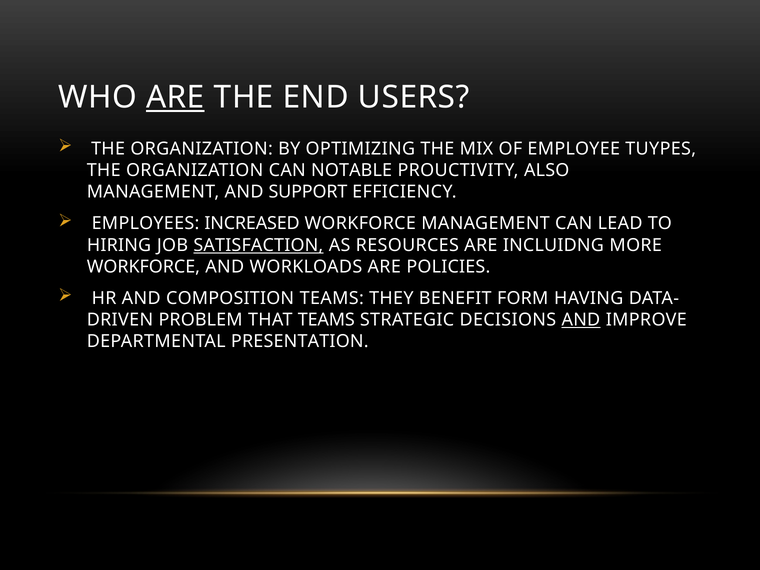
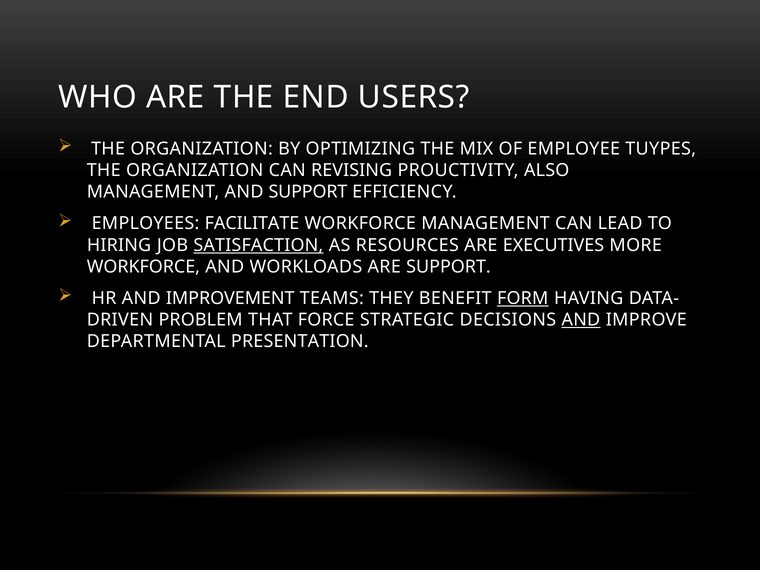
ARE underline: present -> none (175, 97)
NOTABLE: NOTABLE -> REVISING (352, 170)
INCREASED: INCREASED -> FACILITATE (252, 224)
INCLUIDNG: INCLUIDNG -> EXECUTIVES (553, 245)
ARE POLICIES: POLICIES -> SUPPORT (448, 267)
COMPOSITION: COMPOSITION -> IMPROVEMENT (230, 298)
FORM underline: none -> present (523, 298)
THAT TEAMS: TEAMS -> FORCE (326, 320)
